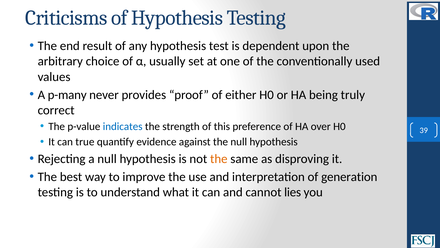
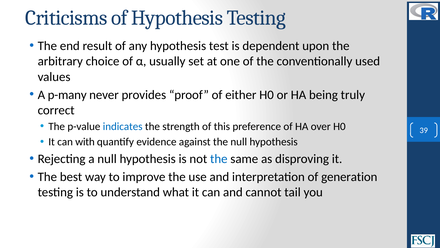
true: true -> with (85, 142)
the colour: orange -> blue (219, 159)
lies: lies -> tail (293, 192)
